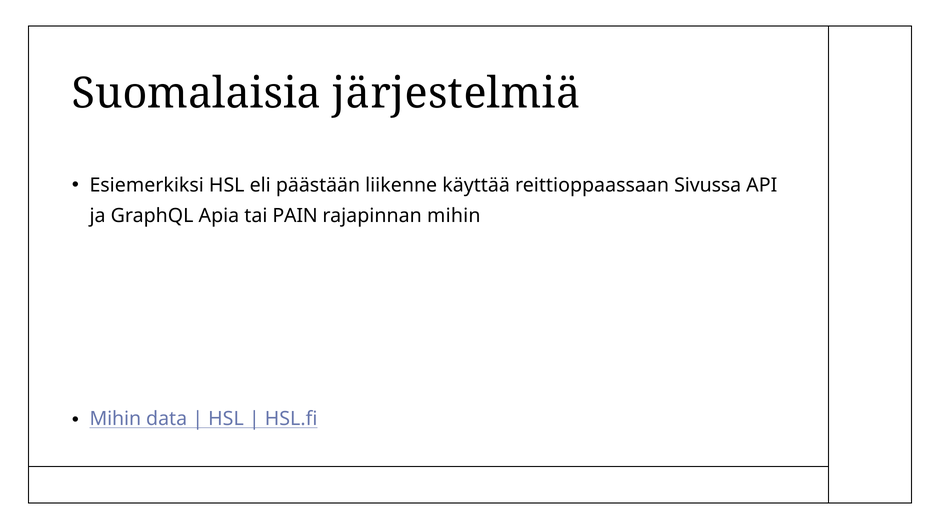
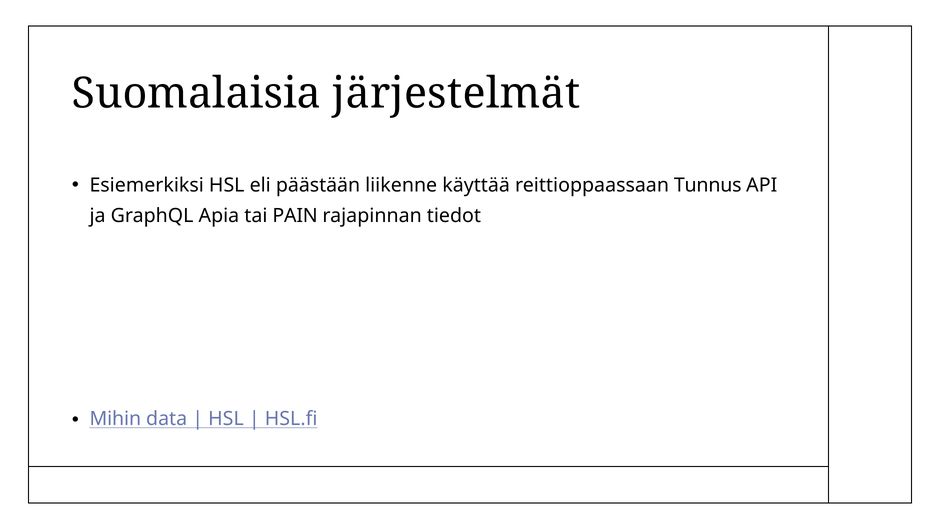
järjestelmiä: järjestelmiä -> järjestelmät (456, 93)
Sivussa: Sivussa -> Tunnus (708, 185)
rajapinnan mihin: mihin -> tiedot (454, 216)
